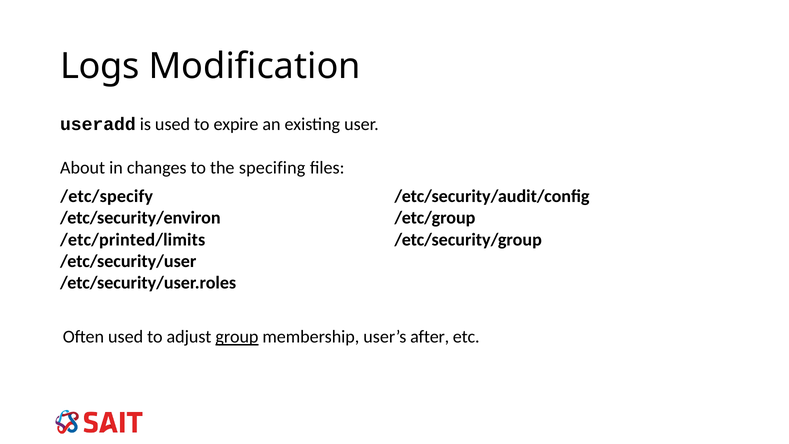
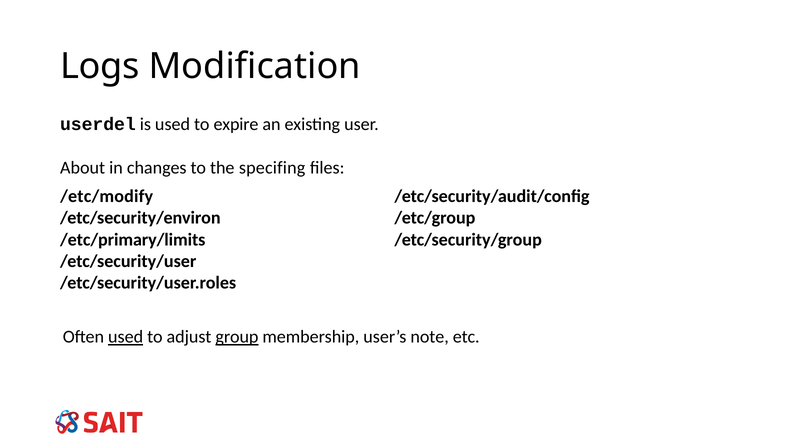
useradd: useradd -> userdel (98, 124)
/etc/specify: /etc/specify -> /etc/modify (107, 196)
/etc/printed/limits: /etc/printed/limits -> /etc/primary/limits (133, 240)
used underline: none -> present (126, 337)
after: after -> note (430, 337)
